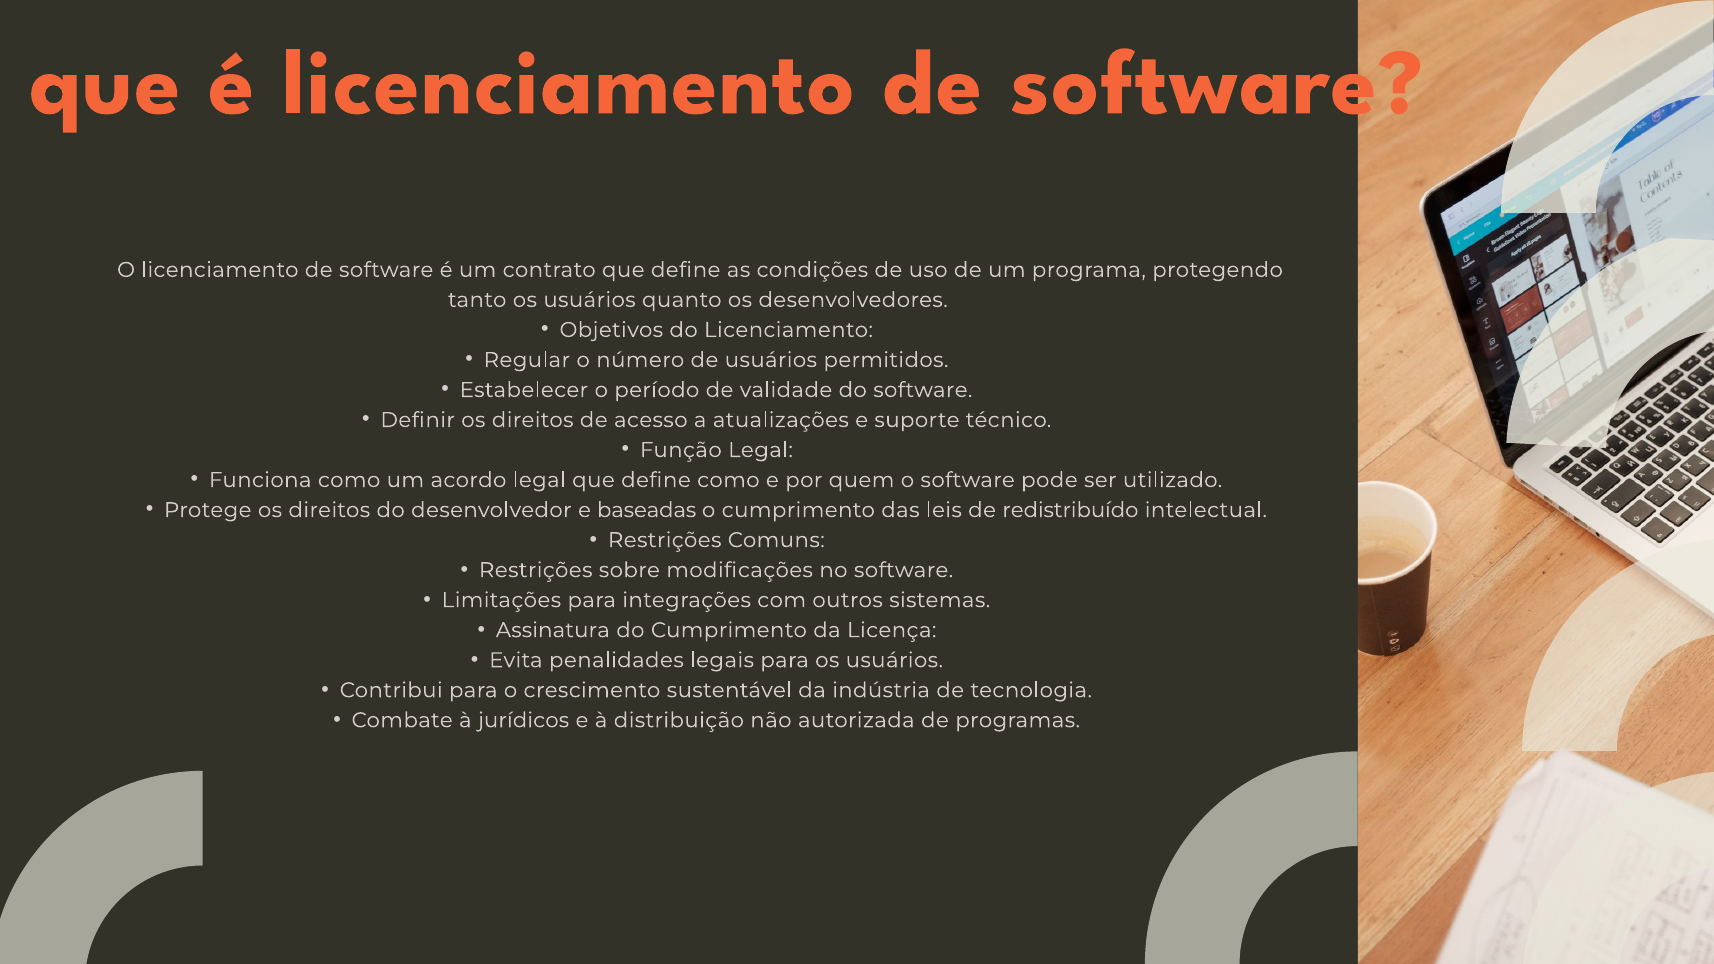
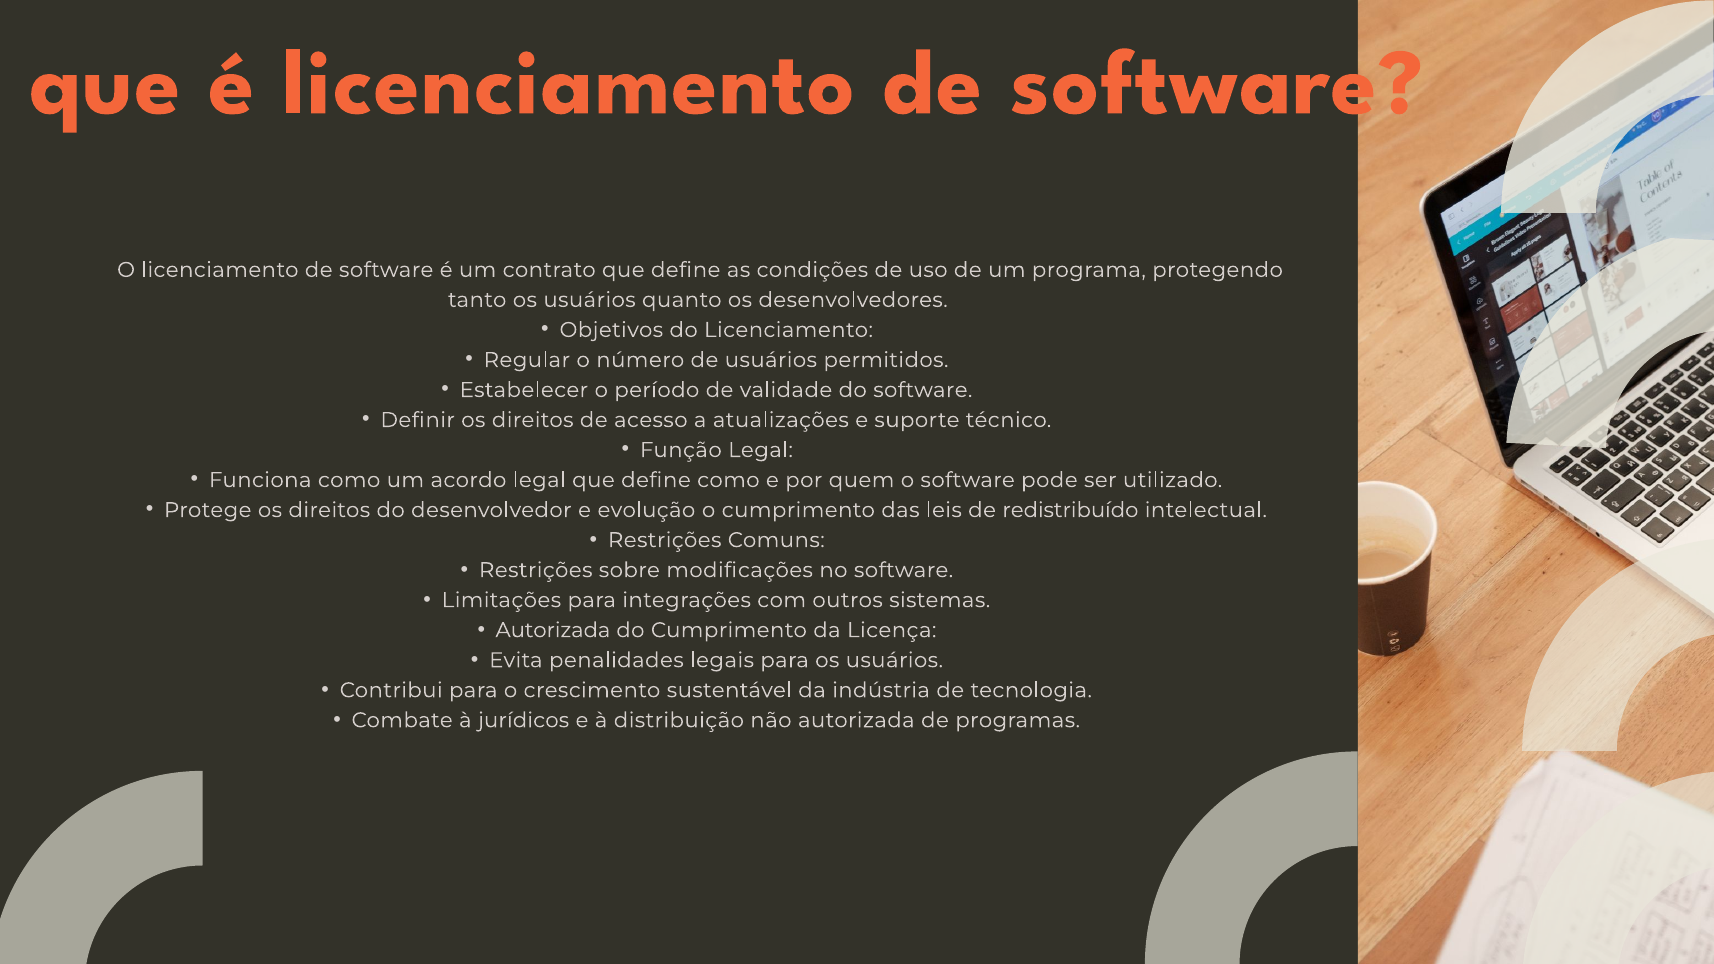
baseadas: baseadas -> evolução (646, 510)
Assinatura: Assinatura -> Autorizada (553, 630)
